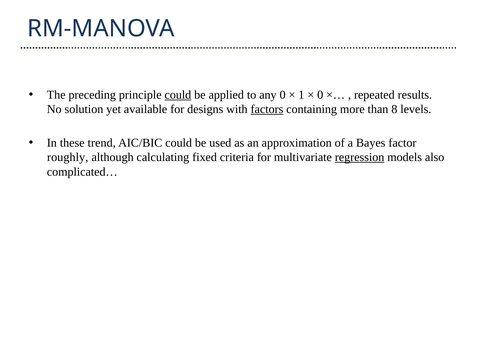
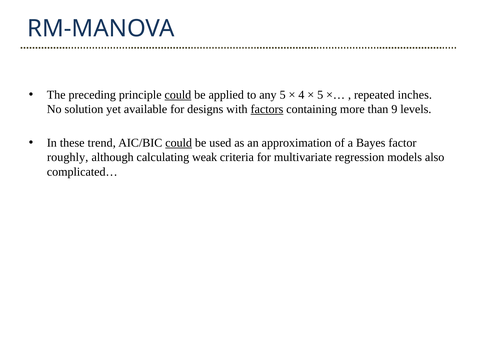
any 0: 0 -> 5 (283, 95)
1: 1 -> 4 (301, 95)
0: 0 -> 5 (320, 95)
results: results -> inches (415, 95)
8: 8 -> 9 (394, 109)
could underline: none -> present (179, 143)
fixed: fixed -> weak (205, 157)
regression underline: present -> none (360, 157)
